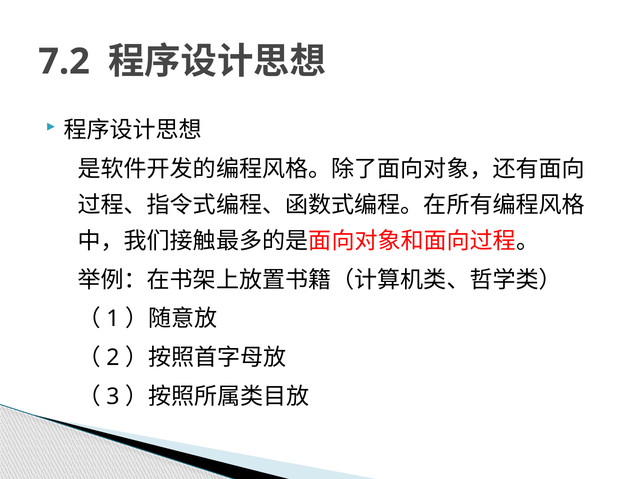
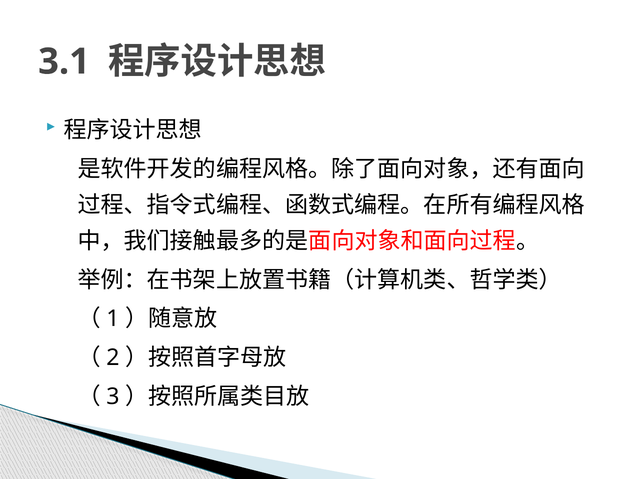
7.2: 7.2 -> 3.1 (64, 62)
